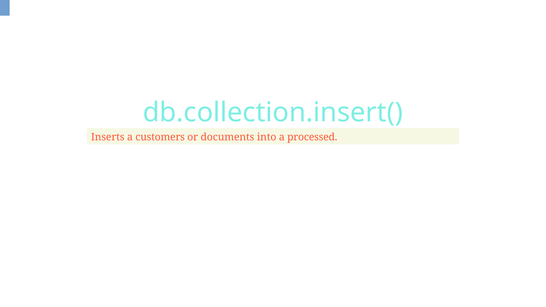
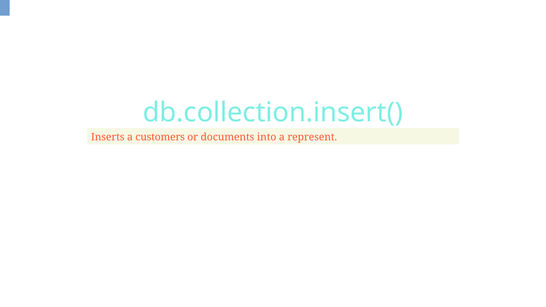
processed: processed -> represent (312, 137)
